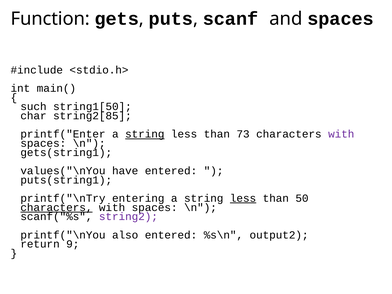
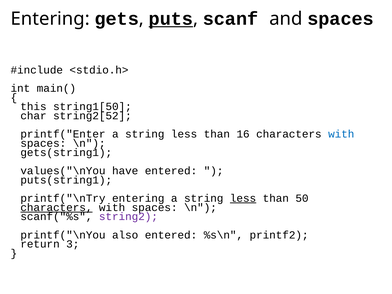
Function: Function -> Entering (50, 19)
puts underline: none -> present (171, 19)
such: such -> this (33, 107)
string2[85: string2[85 -> string2[52 (92, 116)
string underline: present -> none (145, 134)
73: 73 -> 16 (243, 134)
with colour: purple -> blue (341, 134)
output2: output2 -> printf2 (279, 235)
9: 9 -> 3 (73, 244)
